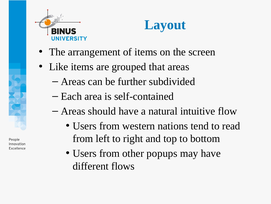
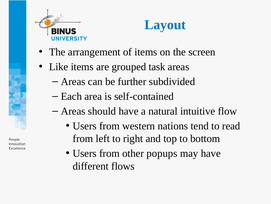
that: that -> task (157, 67)
